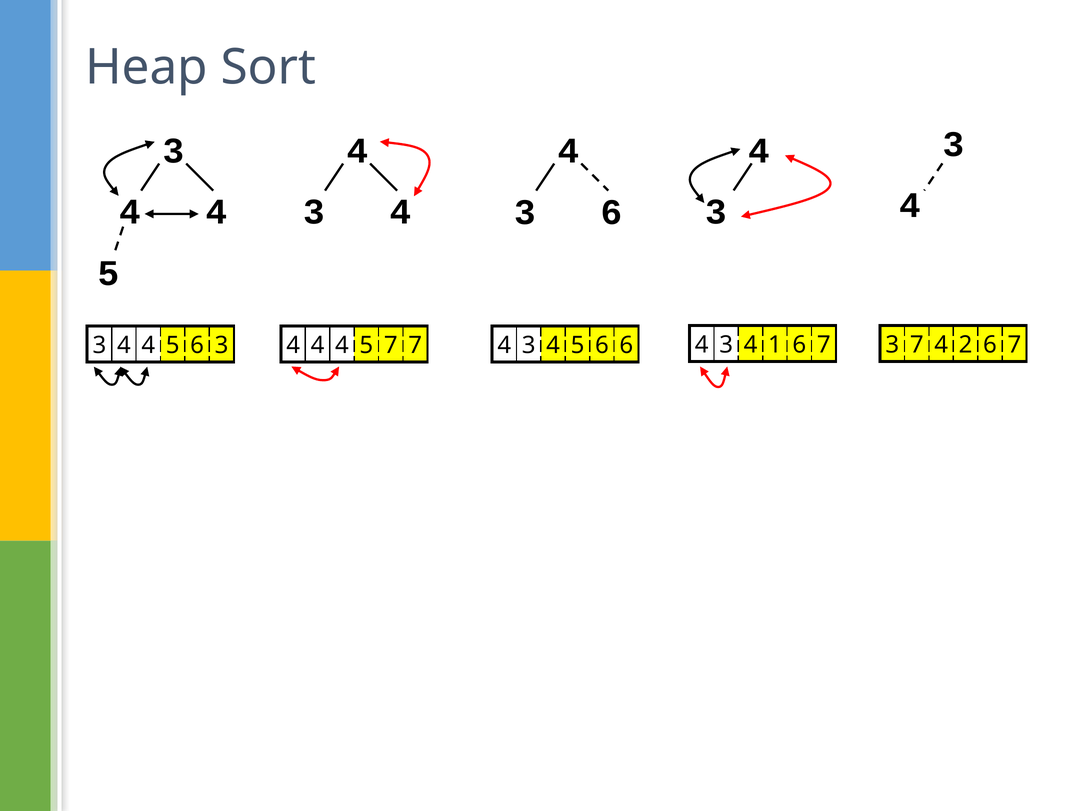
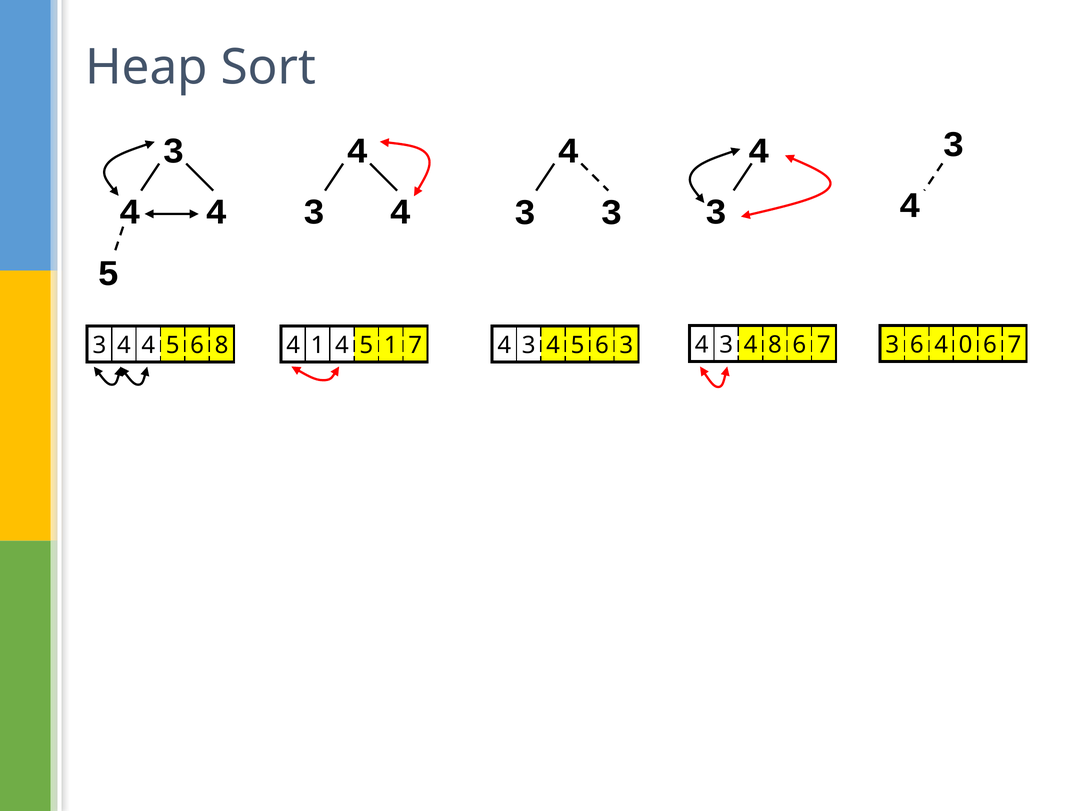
3 6: 6 -> 3 (612, 212)
4 1: 1 -> 8 (775, 345)
3 7: 7 -> 6 (917, 345)
2: 2 -> 0 (966, 345)
6 3: 3 -> 8 (222, 345)
4: 4 -> 1 (318, 345)
5 7: 7 -> 1 (391, 345)
6 6: 6 -> 3 (626, 345)
